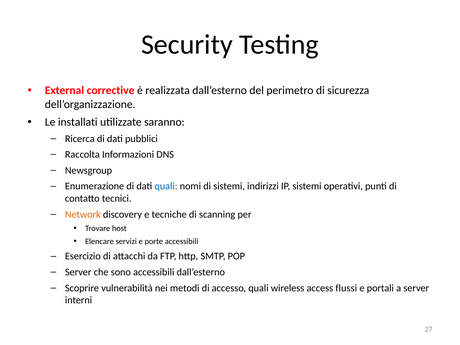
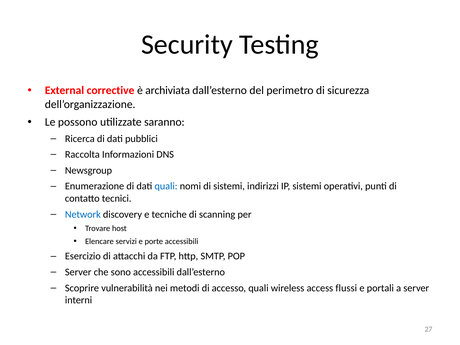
realizzata: realizzata -> archiviata (168, 91)
installati: installati -> possono (78, 122)
Network colour: orange -> blue (83, 214)
